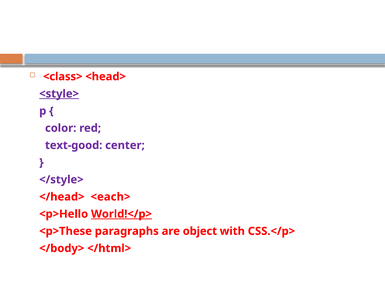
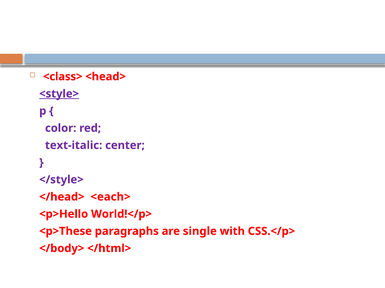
text-good: text-good -> text-italic (74, 146)
World!</p> underline: present -> none (121, 215)
object: object -> single (200, 232)
